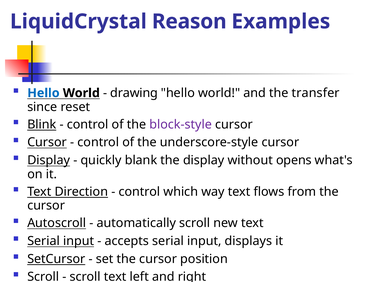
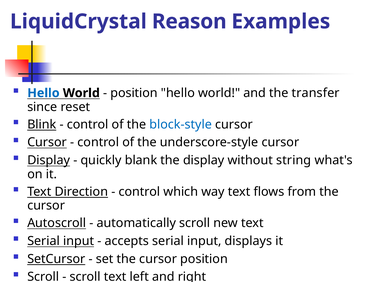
drawing: drawing -> position (134, 93)
block-style colour: purple -> blue (181, 124)
opens: opens -> string (294, 160)
